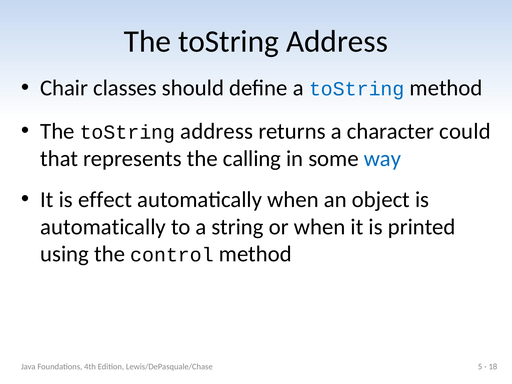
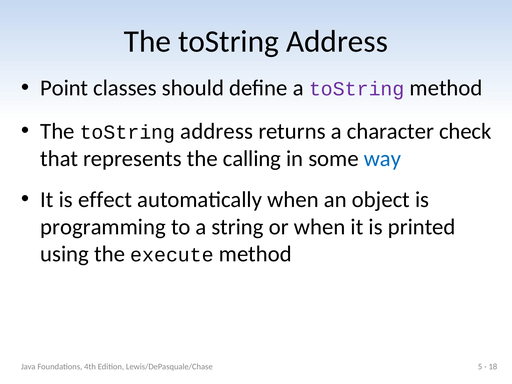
Chair: Chair -> Point (64, 88)
toString colour: blue -> purple (357, 89)
could: could -> check (465, 131)
automatically: automatically -> programming (103, 227)
control: control -> execute (172, 255)
